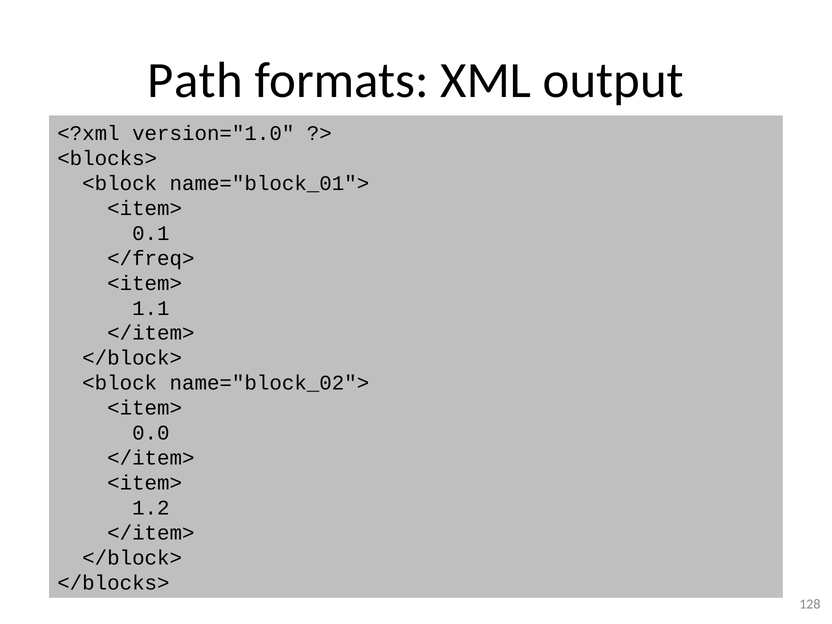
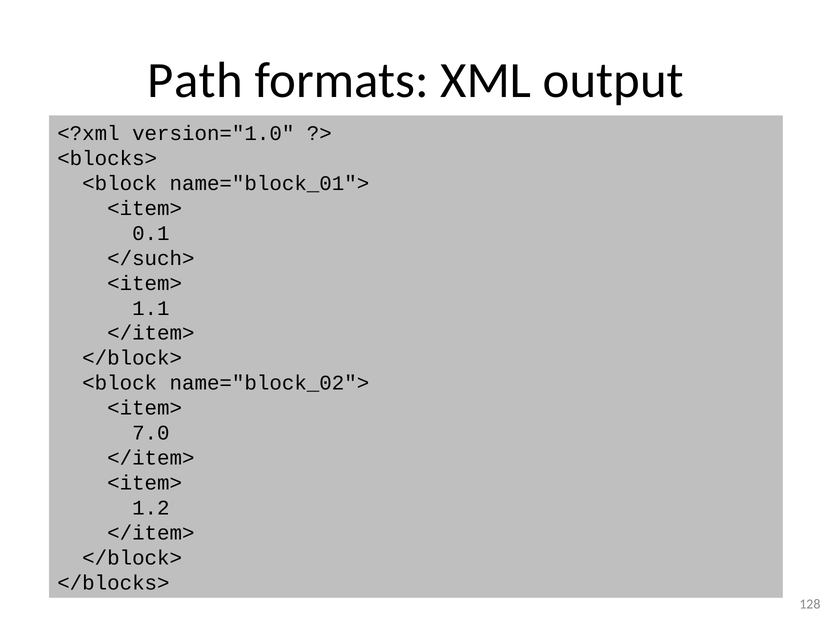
</freq>: </freq> -> </such> (151, 258)
0.0: 0.0 -> 7.0 (151, 433)
